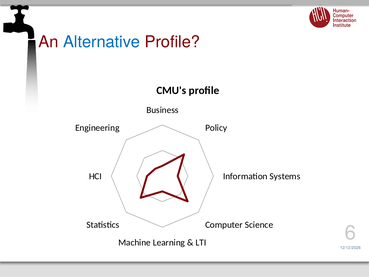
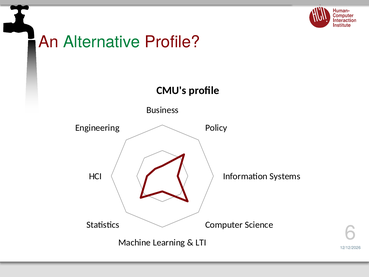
Alternative colour: blue -> green (102, 42)
